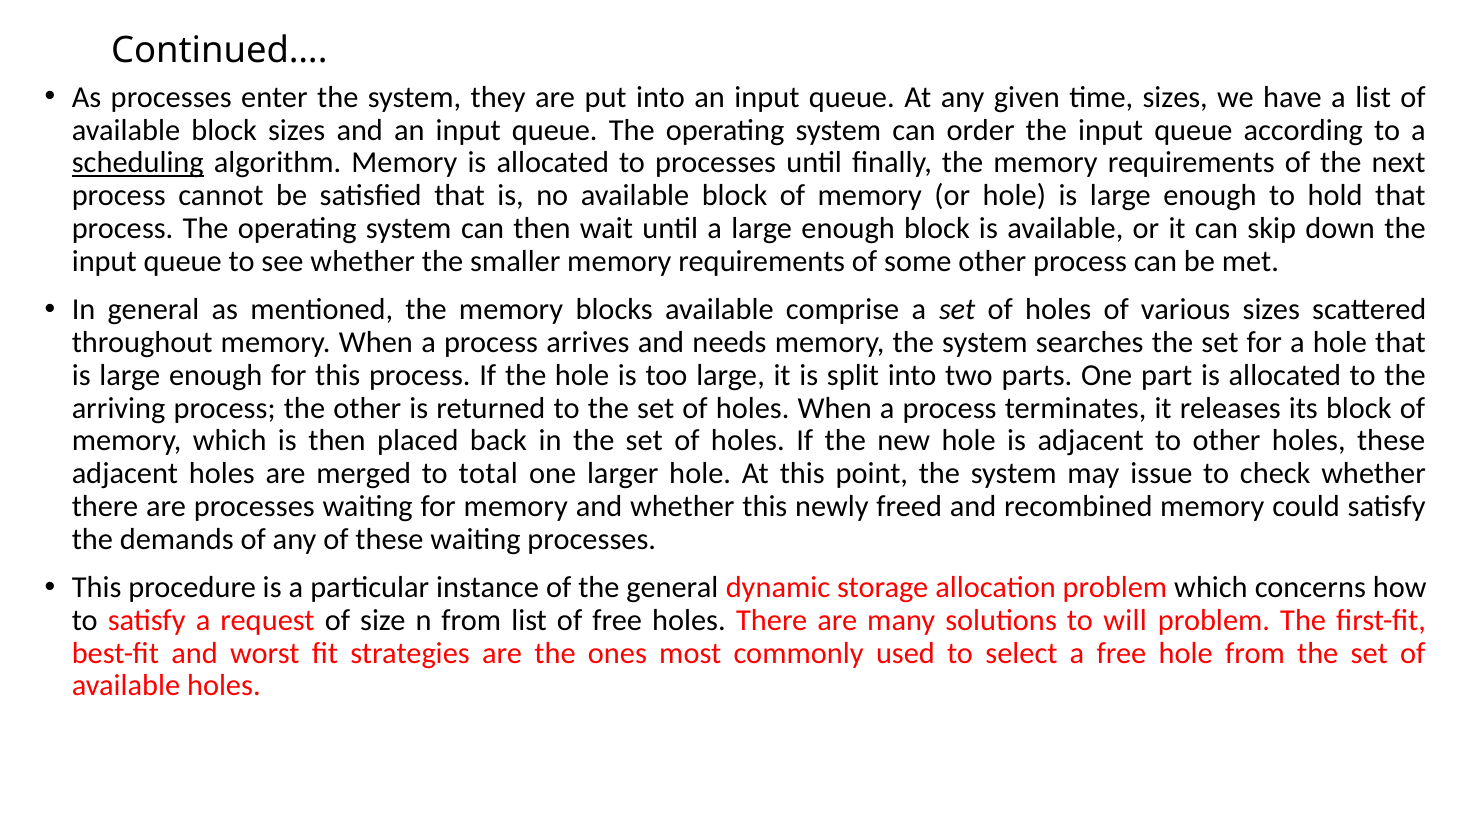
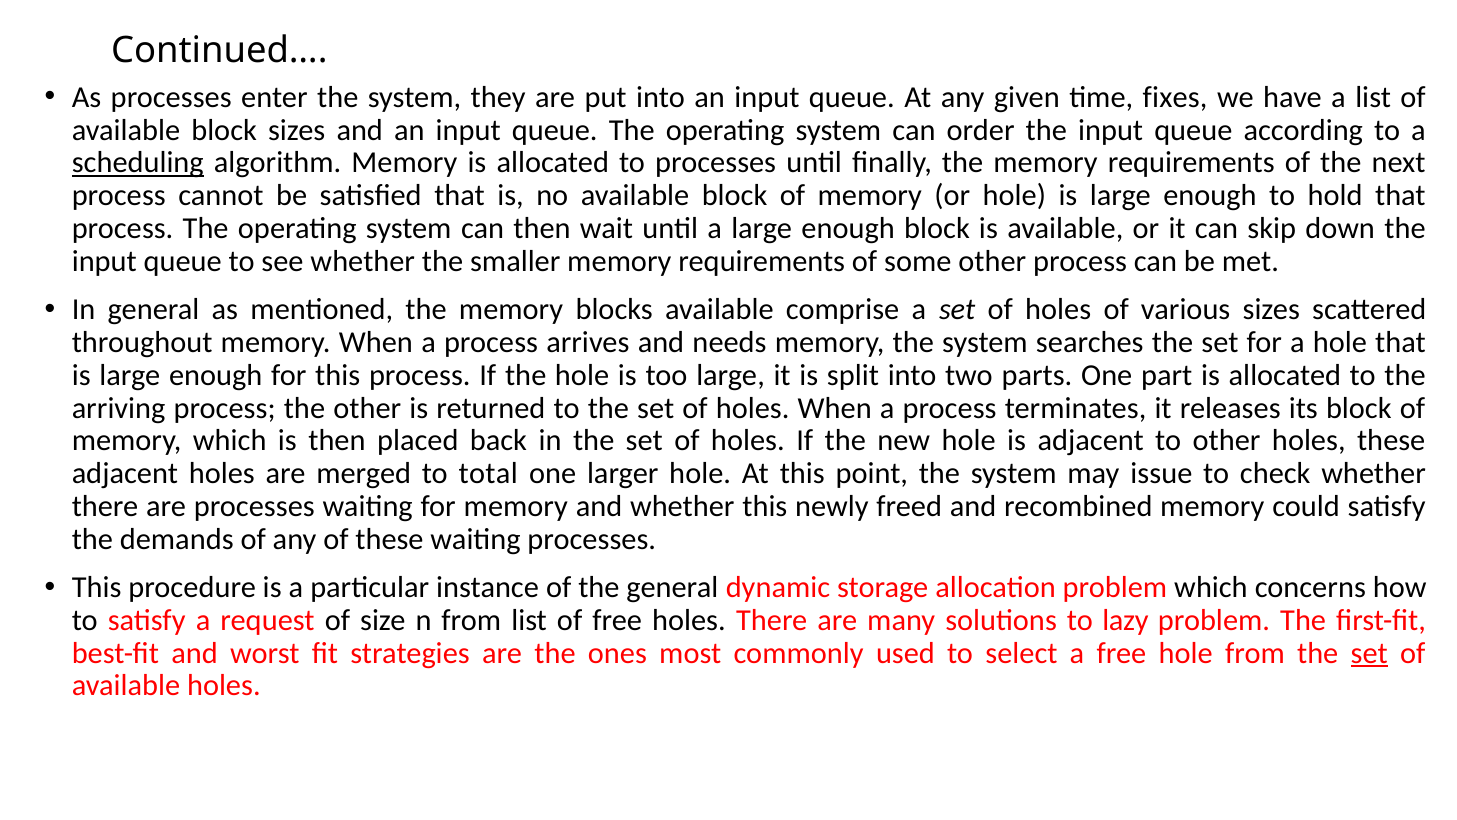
time sizes: sizes -> fixes (1175, 97)
will: will -> lazy (1125, 620)
set underline: none -> present (1369, 653)
